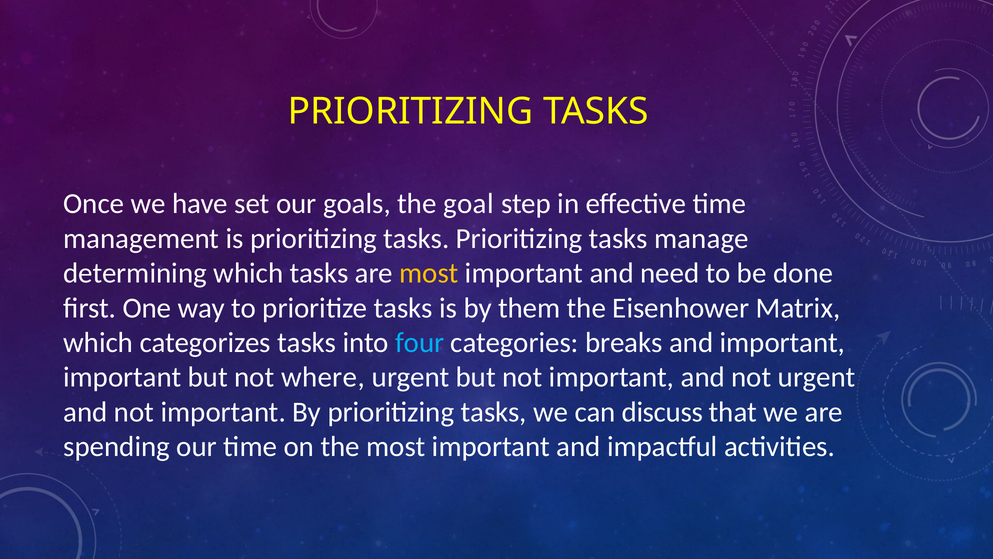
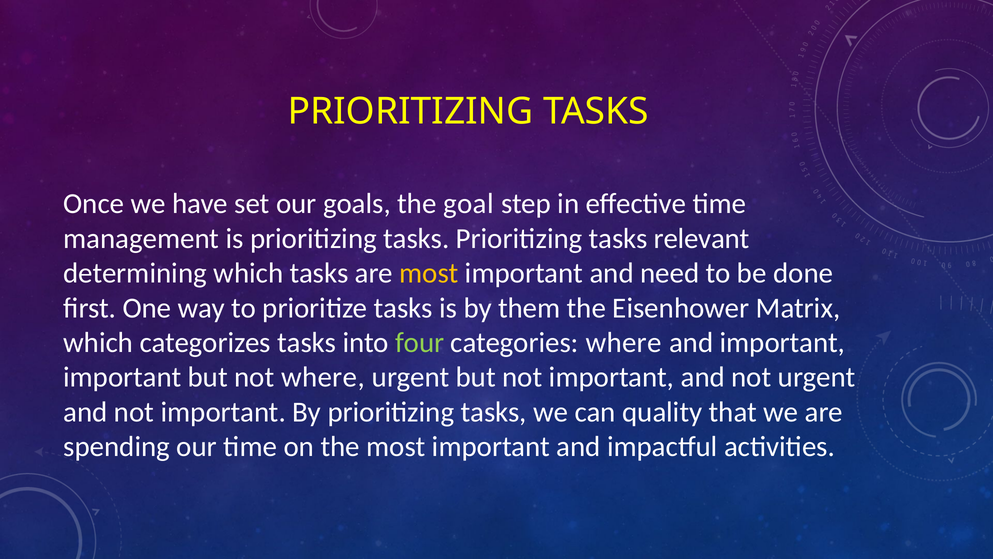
manage: manage -> relevant (702, 238)
four colour: light blue -> light green (420, 342)
categories breaks: breaks -> where (624, 342)
discuss: discuss -> quality (662, 412)
